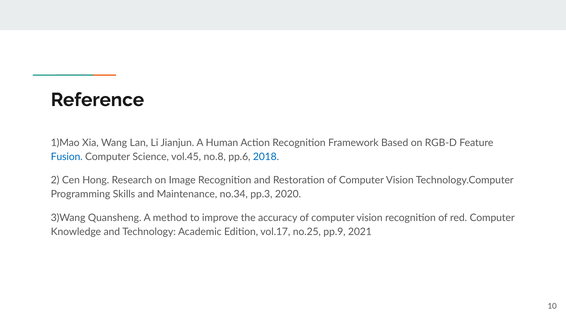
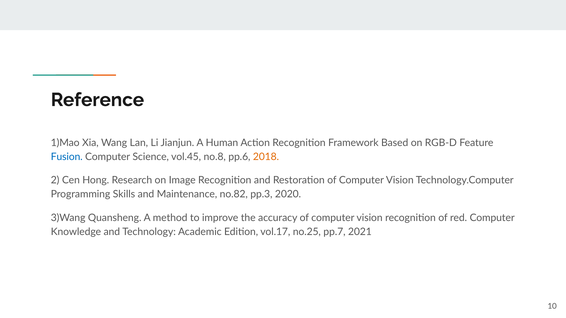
2018 colour: blue -> orange (266, 157)
no.34: no.34 -> no.82 (234, 195)
pp.9: pp.9 -> pp.7 (334, 232)
